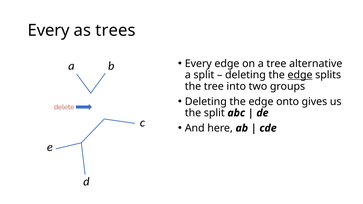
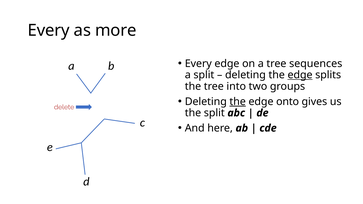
trees: trees -> more (116, 30)
alternative: alternative -> sequences (316, 64)
the underline: none -> present (238, 102)
